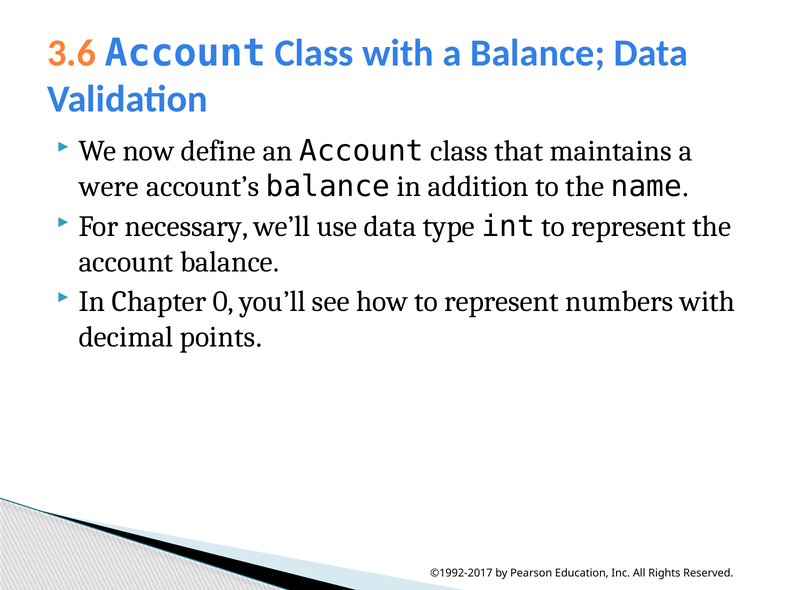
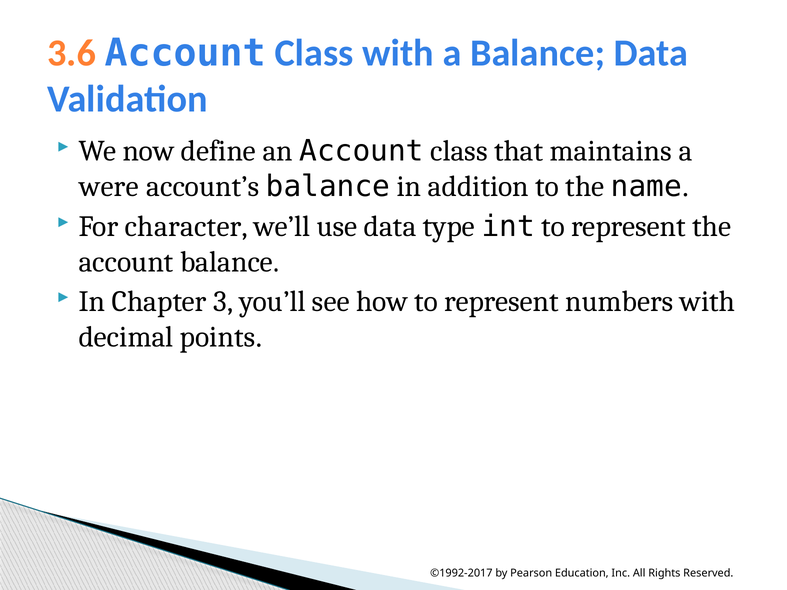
necessary: necessary -> character (186, 226)
0: 0 -> 3 (223, 302)
